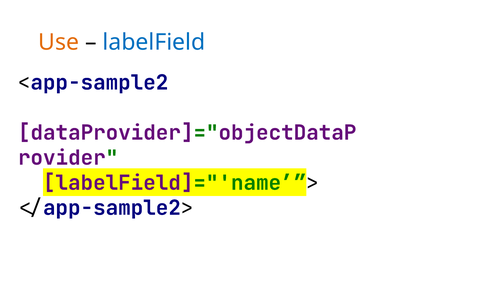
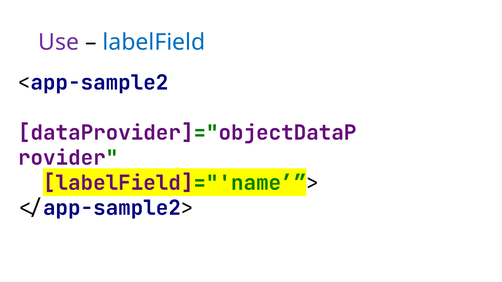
Use colour: orange -> purple (59, 42)
